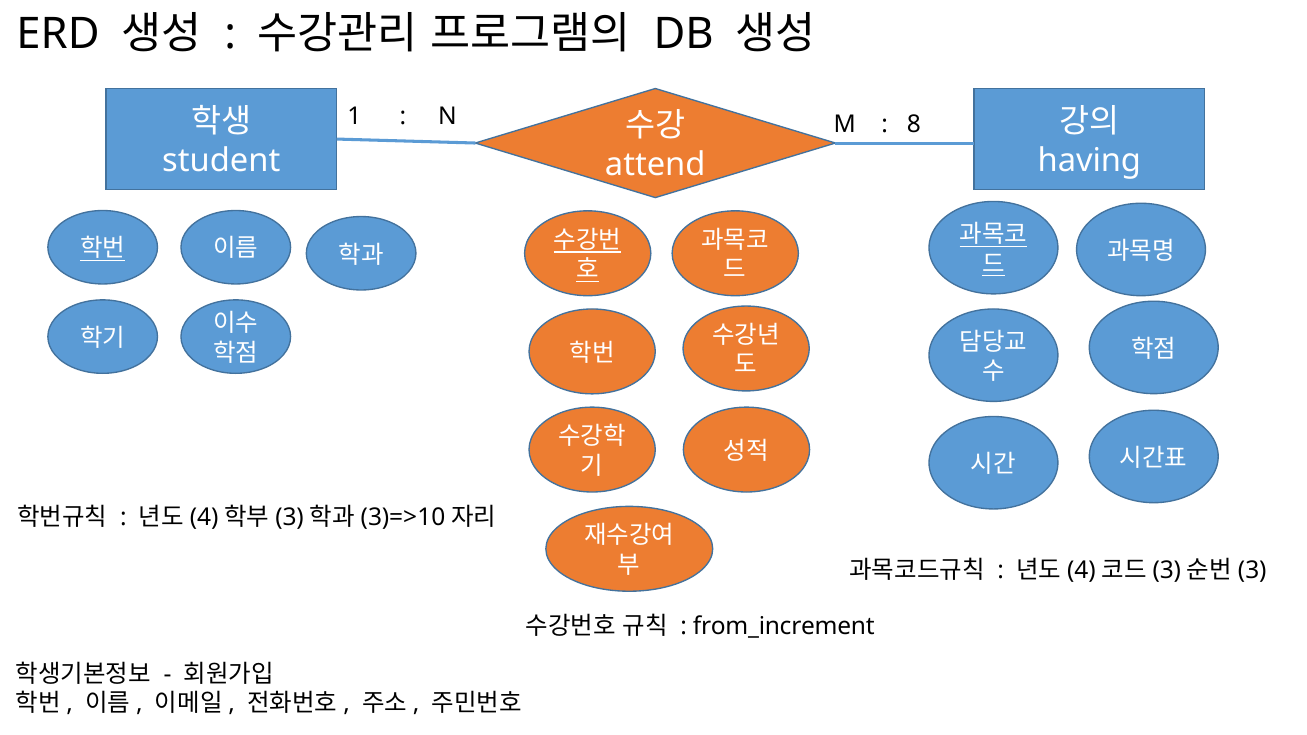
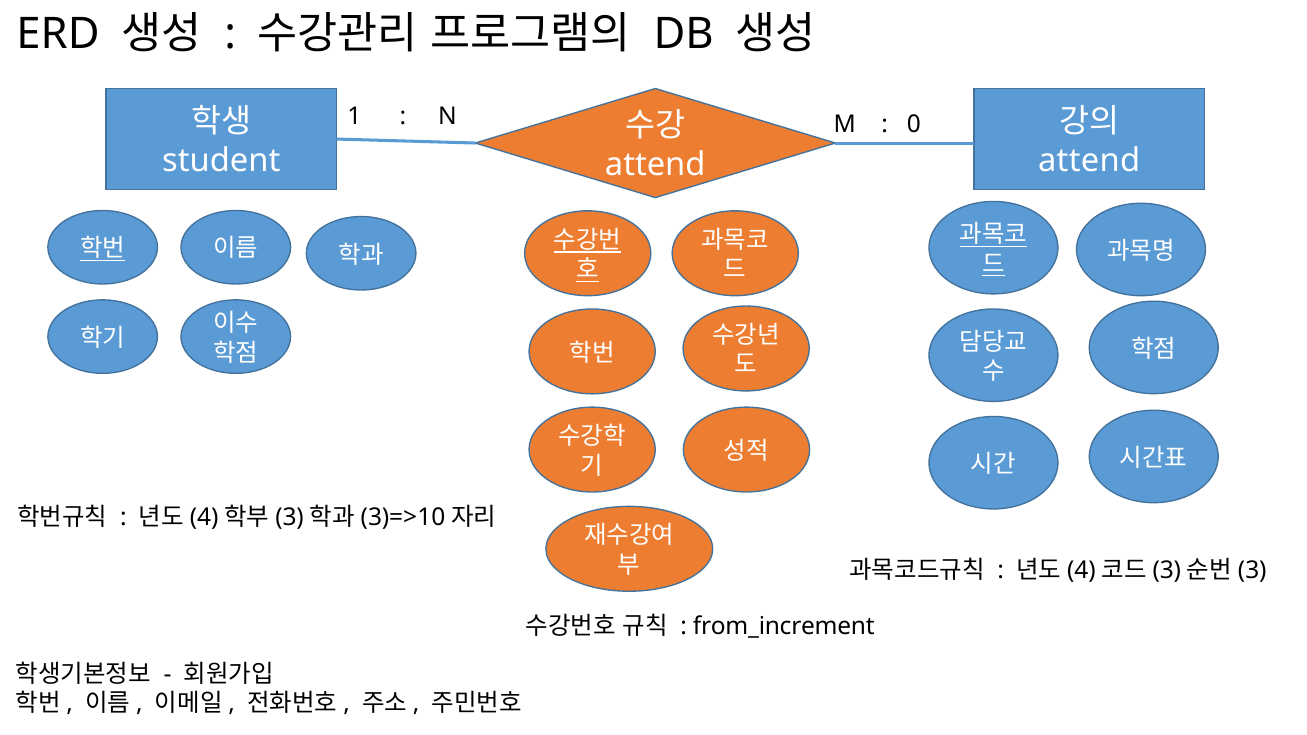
8: 8 -> 0 (914, 125)
having: having -> attend (1089, 161)
